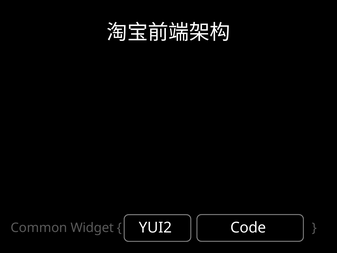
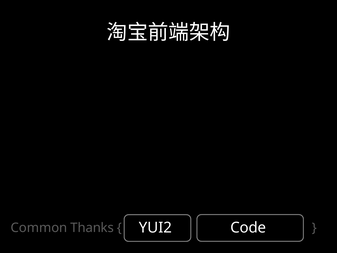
Widget: Widget -> Thanks (92, 228)
